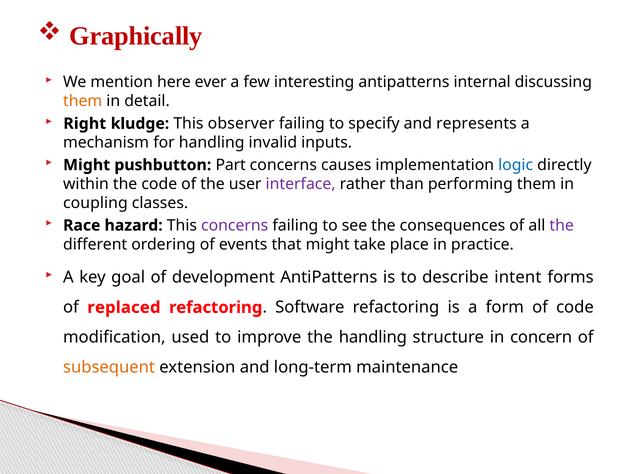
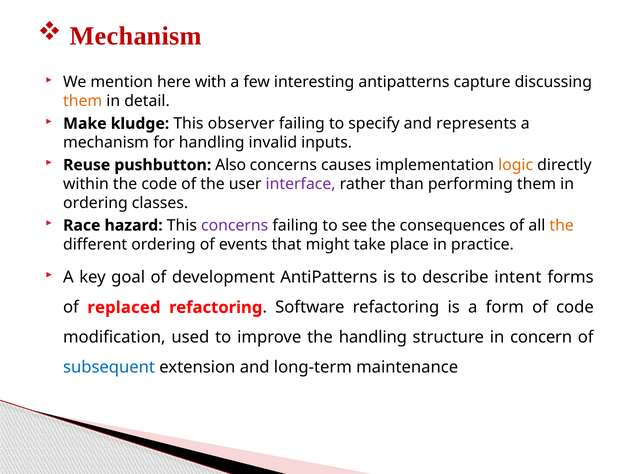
Graphically: Graphically -> Mechanism (136, 36)
ever: ever -> with (211, 82)
internal: internal -> capture (482, 82)
Right: Right -> Make (85, 124)
Might: Might -> Reuse (87, 165)
Part: Part -> Also (231, 165)
logic colour: blue -> orange (516, 165)
coupling: coupling -> ordering (95, 203)
the colour: purple -> orange (562, 225)
subsequent colour: orange -> blue (109, 367)
